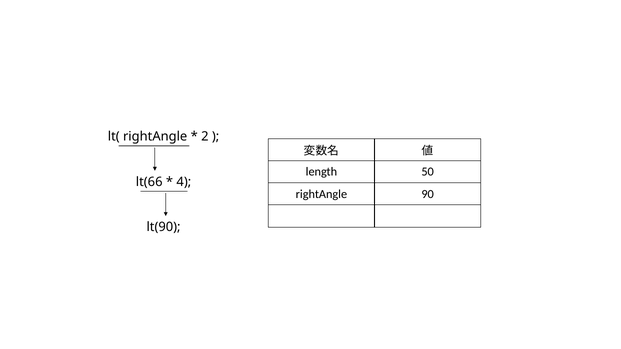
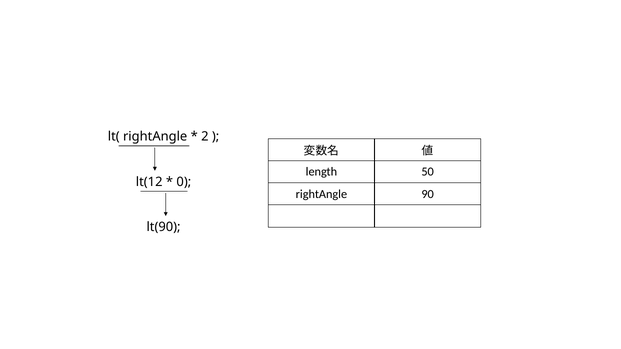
lt(66: lt(66 -> lt(12 (149, 182)
4: 4 -> 0 (184, 182)
